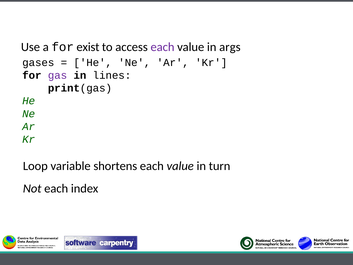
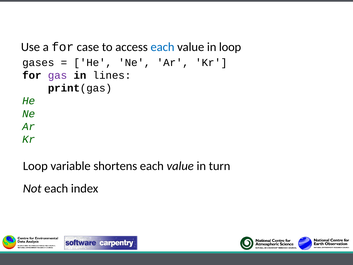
exist: exist -> case (88, 47)
each colour: purple -> blue (162, 47)
in args: args -> loop (230, 47)
